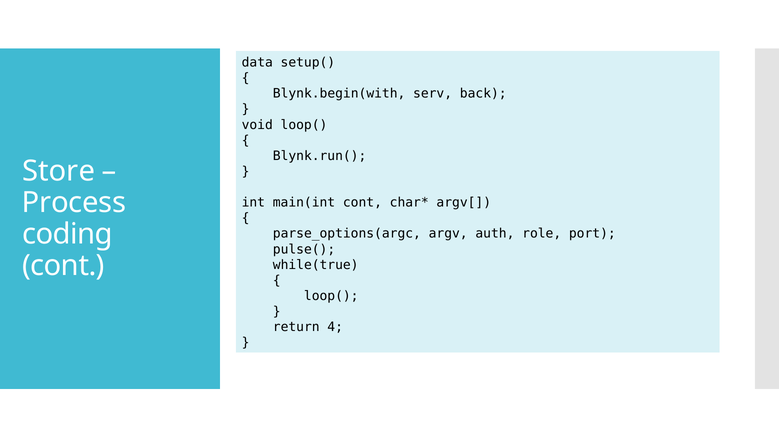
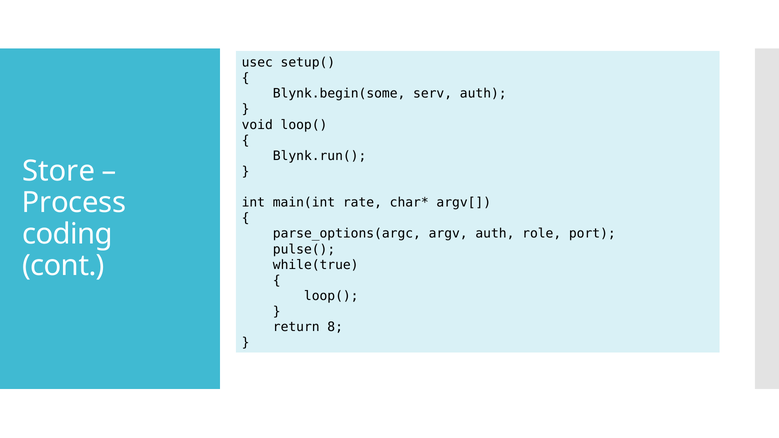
data: data -> usec (257, 63)
Blynk.begin(with: Blynk.begin(with -> Blynk.begin(some (339, 94)
serv back: back -> auth (483, 94)
main(int cont: cont -> rate (362, 203)
4: 4 -> 8 (335, 327)
